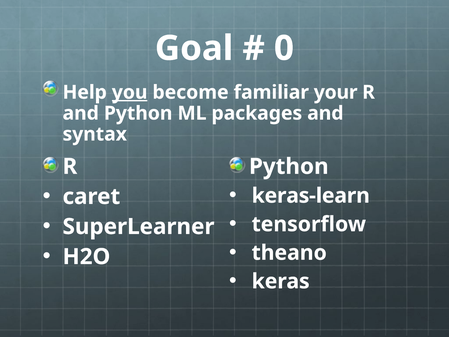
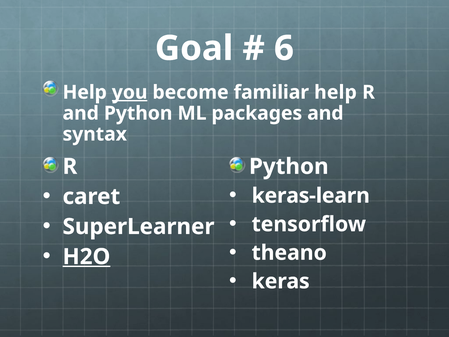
0: 0 -> 6 (284, 48)
familiar your: your -> help (335, 92)
H2O underline: none -> present (86, 257)
